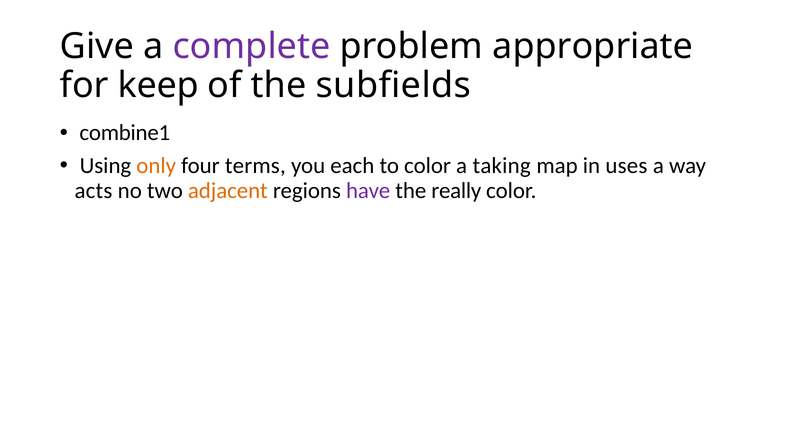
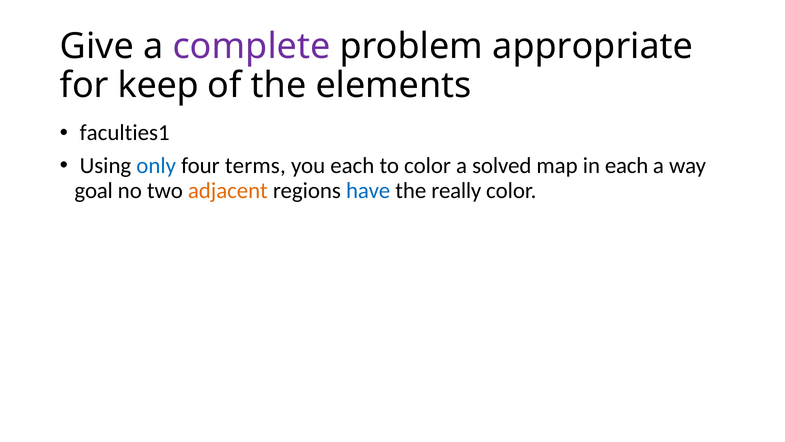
subfields: subfields -> elements (394, 85)
combine1: combine1 -> faculties1 (125, 133)
only colour: orange -> blue (156, 166)
taking: taking -> solved (502, 166)
in uses: uses -> each (627, 166)
acts: acts -> goal (94, 190)
have colour: purple -> blue (368, 190)
